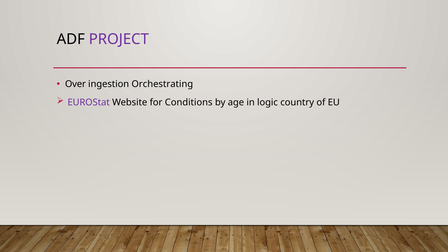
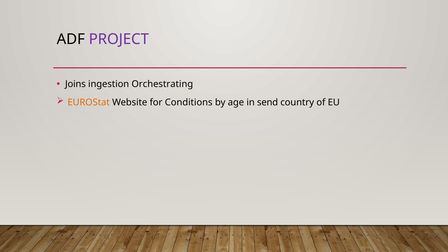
Over: Over -> Joins (75, 84)
EUROStat colour: purple -> orange (89, 102)
logic: logic -> send (268, 102)
